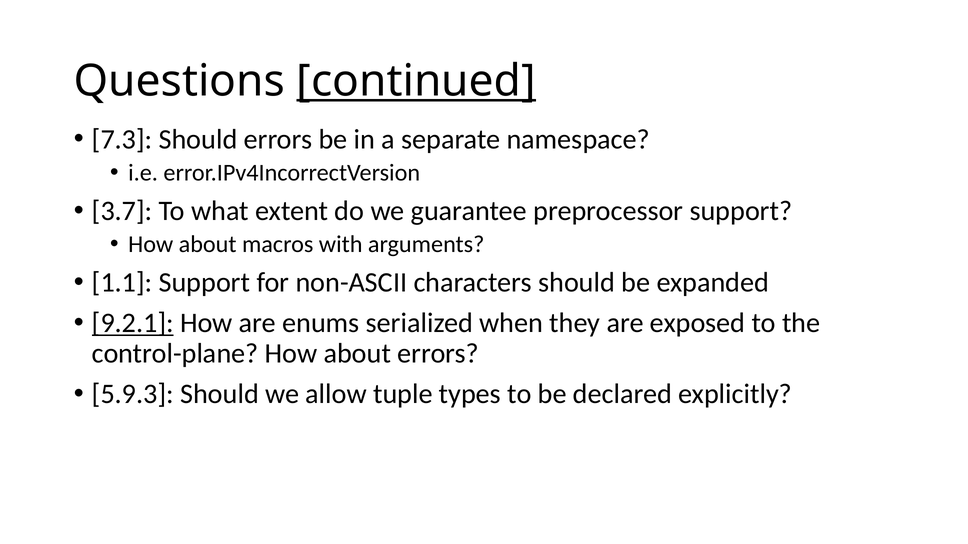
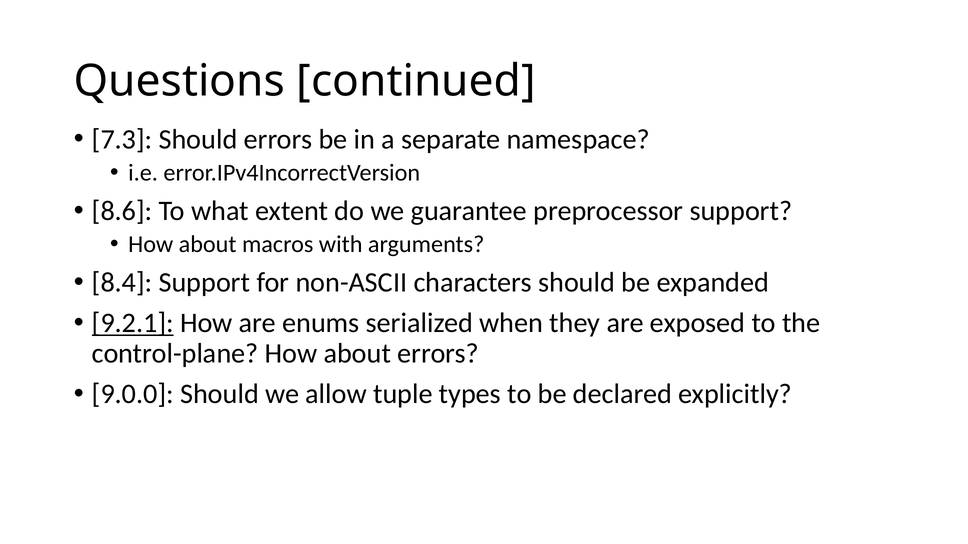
continued underline: present -> none (416, 81)
3.7: 3.7 -> 8.6 (122, 211)
1.1: 1.1 -> 8.4 (122, 283)
5.9.3: 5.9.3 -> 9.0.0 (133, 394)
